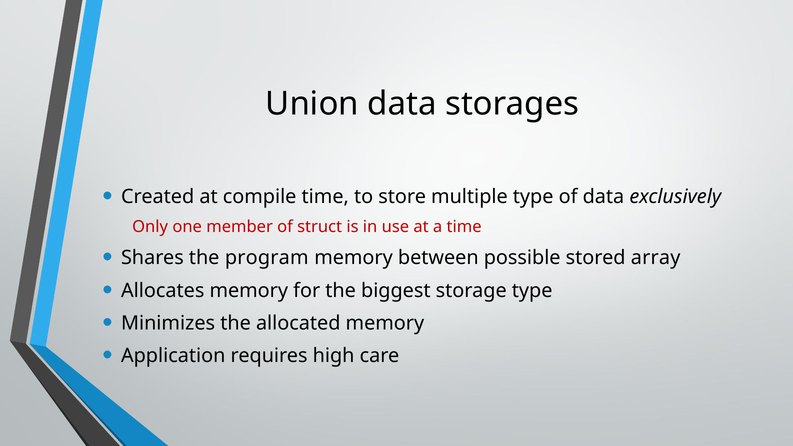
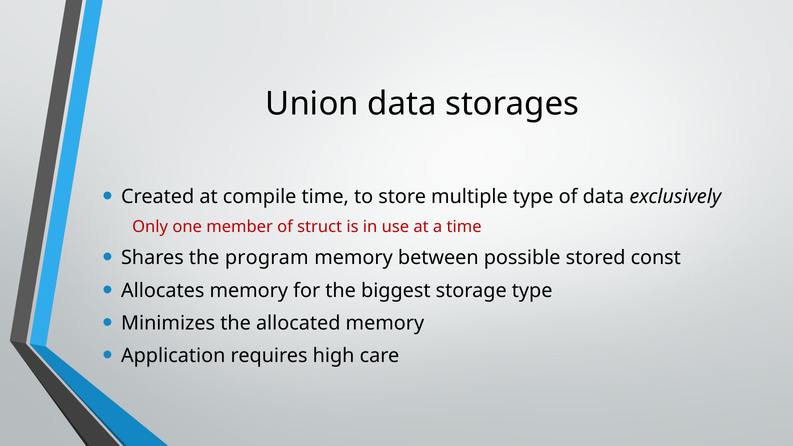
array: array -> const (656, 258)
